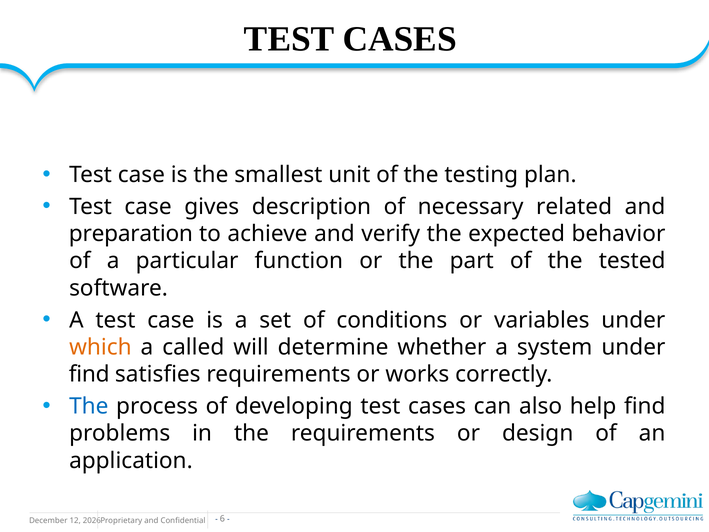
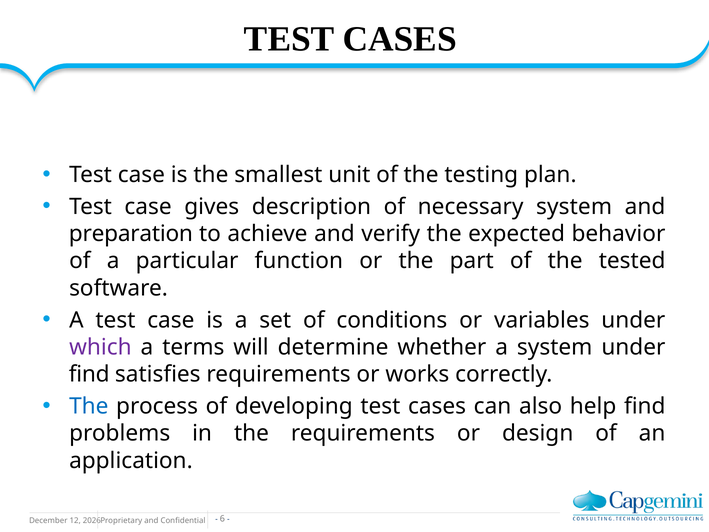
necessary related: related -> system (574, 207)
which colour: orange -> purple (100, 347)
called: called -> terms (193, 347)
